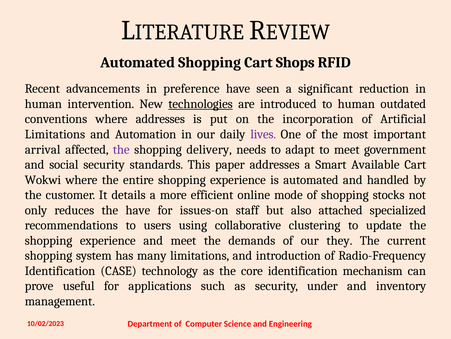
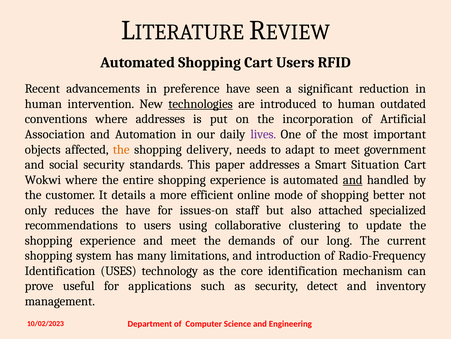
Cart Shops: Shops -> Users (295, 62)
Limitations: Limitations -> Association (55, 134)
arrival: arrival -> objects (43, 149)
the colour: purple -> orange (121, 149)
Available: Available -> Situation (375, 164)
and underline: none -> present (353, 179)
stocks: stocks -> better (389, 195)
they: they -> long (339, 240)
CASE: CASE -> USES (119, 270)
under: under -> detect (322, 285)
